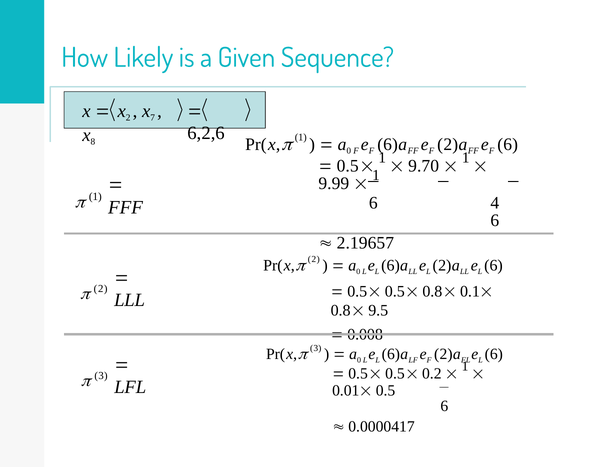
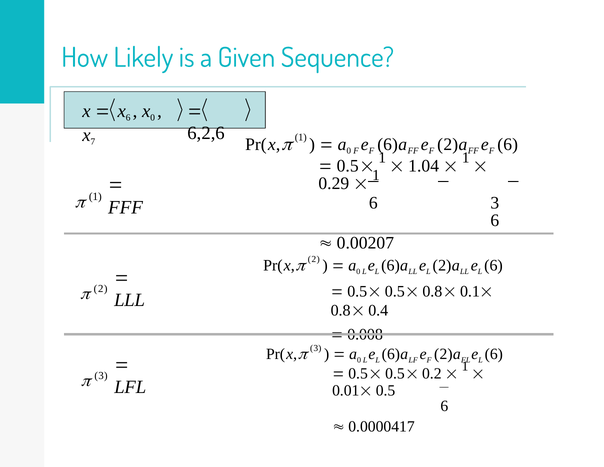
x 2: 2 -> 6 (128, 118)
x 7: 7 -> 0 (153, 118)
8: 8 -> 7 (93, 142)
9.70: 9.70 -> 1.04 (424, 166)
9.99: 9.99 -> 0.29 (334, 183)
4: 4 -> 3 (495, 203)
2.19657: 2.19657 -> 0.00207 (365, 243)
9.5: 9.5 -> 0.4 (378, 310)
